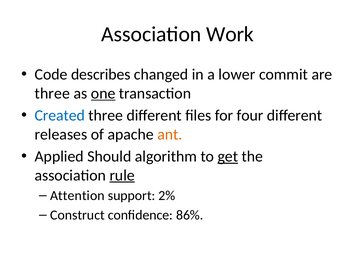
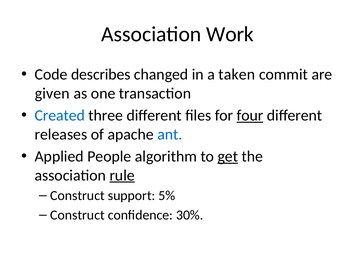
lower: lower -> taken (237, 74)
three: three -> given (52, 93)
one underline: present -> none (103, 93)
four underline: none -> present (250, 116)
ant colour: orange -> blue (170, 134)
Should: Should -> People (109, 157)
Attention: Attention -> Construct (77, 196)
2%: 2% -> 5% (167, 196)
86%: 86% -> 30% (190, 215)
